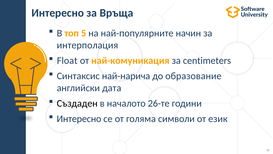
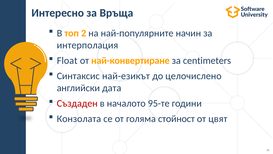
5: 5 -> 2 (84, 33)
най-комуникация: най-комуникация -> най-конвертиране (130, 60)
най-нарича: най-нарича -> най-езикът (126, 76)
образование: образование -> целочислено (193, 76)
Създаден colour: black -> red (77, 103)
26-те: 26-те -> 95-те (159, 103)
Интересно: Интересно -> Конзолата (79, 118)
символи: символи -> стойност (176, 118)
език: език -> цвят (218, 118)
